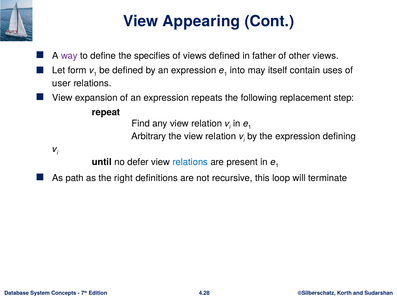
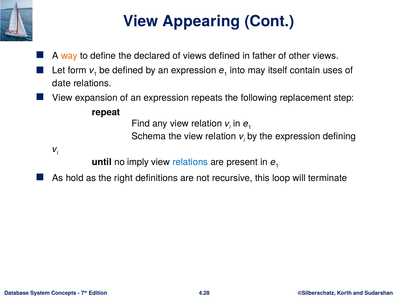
way colour: purple -> orange (69, 56)
specifies: specifies -> declared (152, 56)
user: user -> date (62, 83)
Arbitrary: Arbitrary -> Schema (149, 136)
defer: defer -> imply (138, 162)
path: path -> hold (75, 178)
